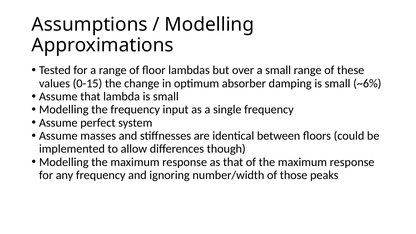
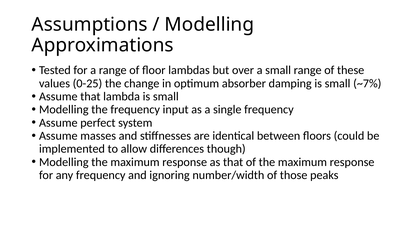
0-15: 0-15 -> 0-25 (87, 83)
~6%: ~6% -> ~7% (367, 83)
